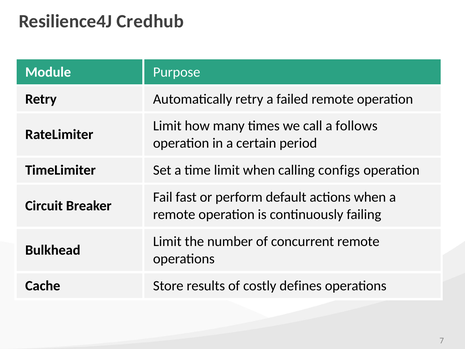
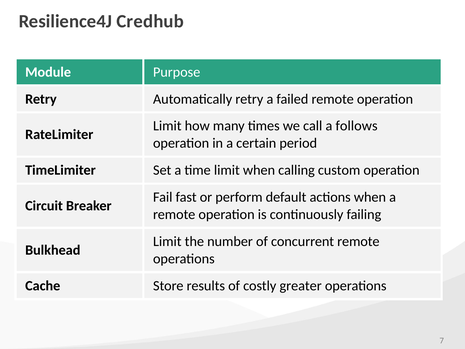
configs: configs -> custom (339, 170)
defines: defines -> greater (301, 286)
